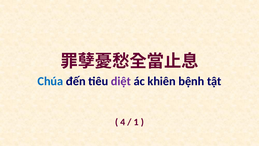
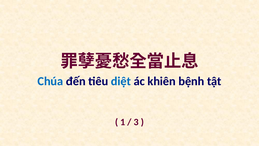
diệt colour: purple -> blue (121, 81)
4: 4 -> 1 (123, 122)
1: 1 -> 3 (136, 122)
